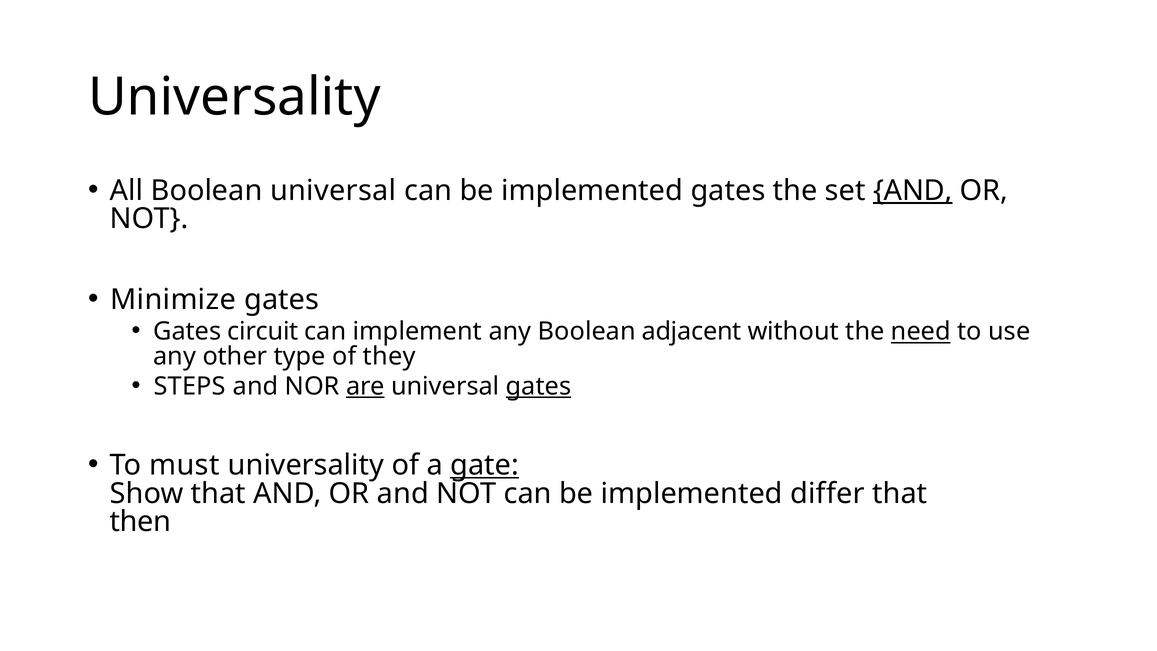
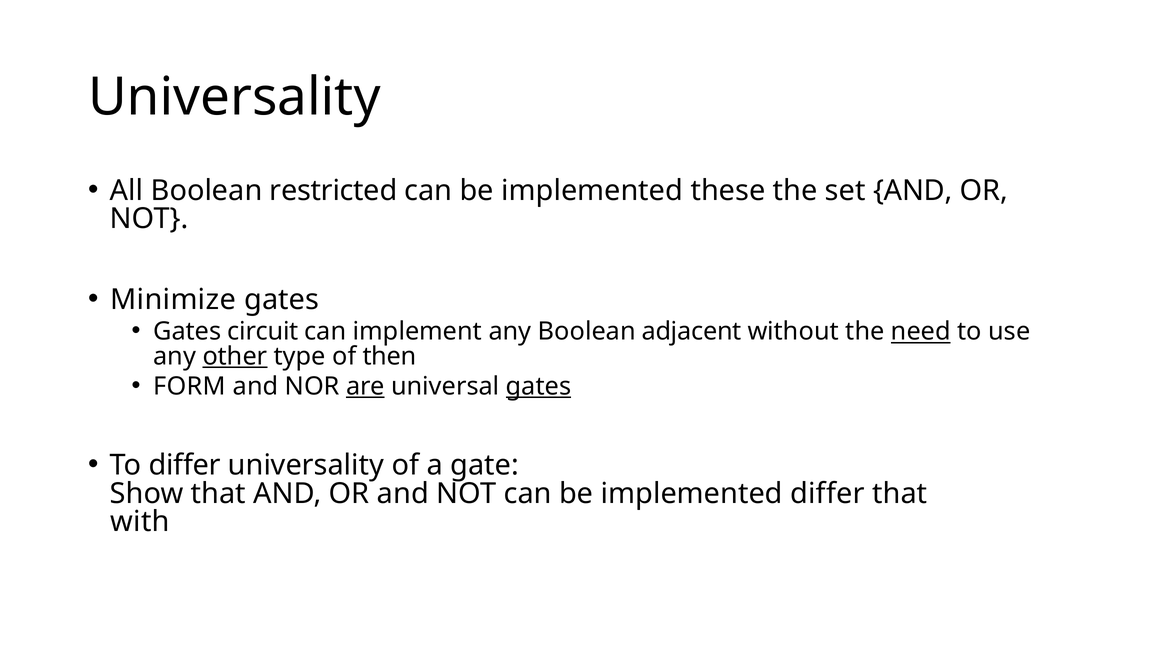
Boolean universal: universal -> restricted (333, 191)
implemented gates: gates -> these (728, 191)
AND underline: present -> none (913, 191)
other underline: none -> present (235, 356)
they: they -> then (390, 356)
STEPS: STEPS -> FORM (190, 386)
To must: must -> differ (185, 465)
gate underline: present -> none (485, 465)
then: then -> with (140, 521)
